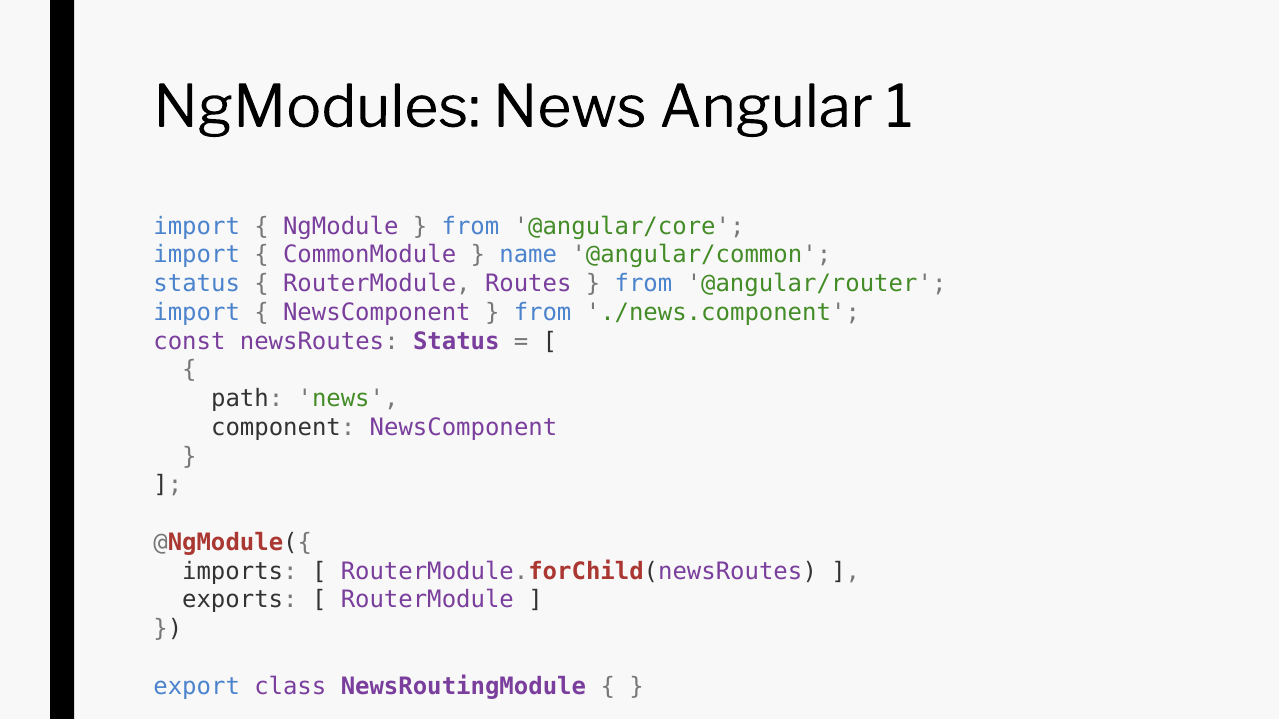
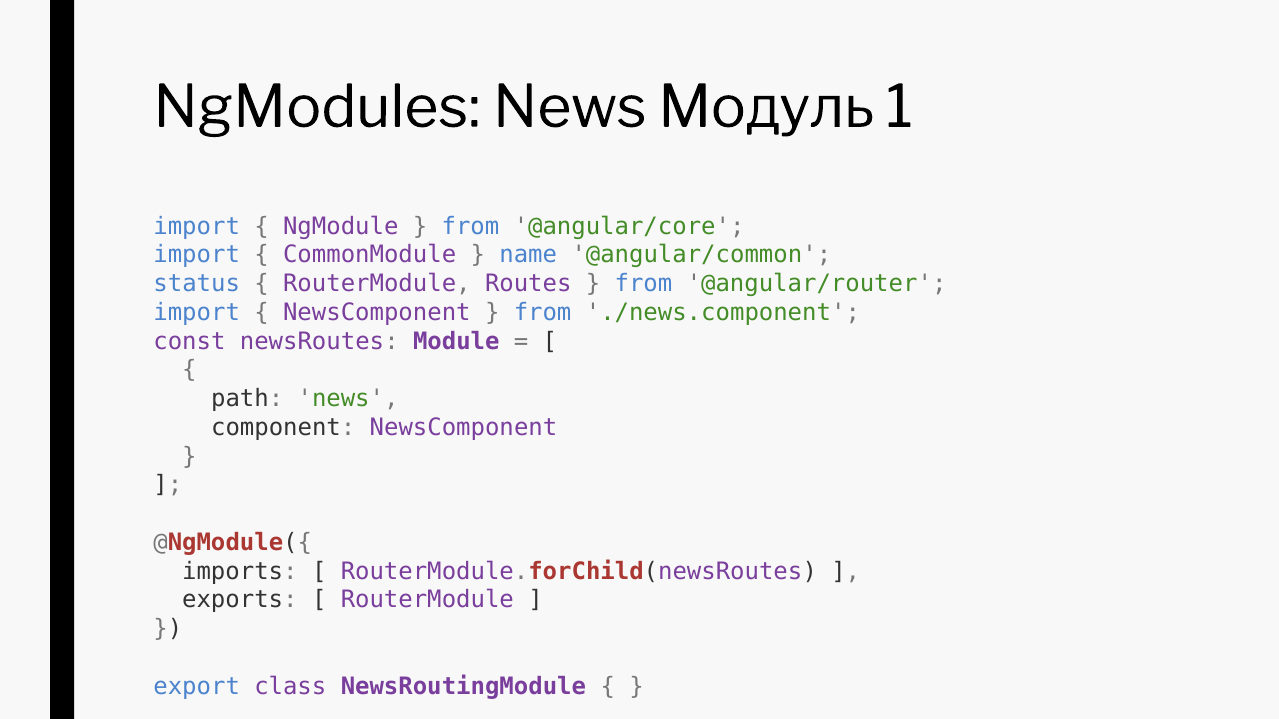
Angular: Angular -> Модуль (766, 108)
newsRoutes Status: Status -> Module (456, 341)
